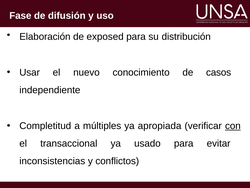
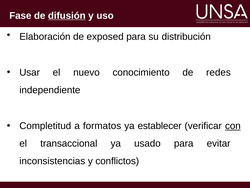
difusión underline: none -> present (67, 16)
casos: casos -> redes (218, 72)
múltiples: múltiples -> formatos (102, 126)
apropiada: apropiada -> establecer (160, 126)
